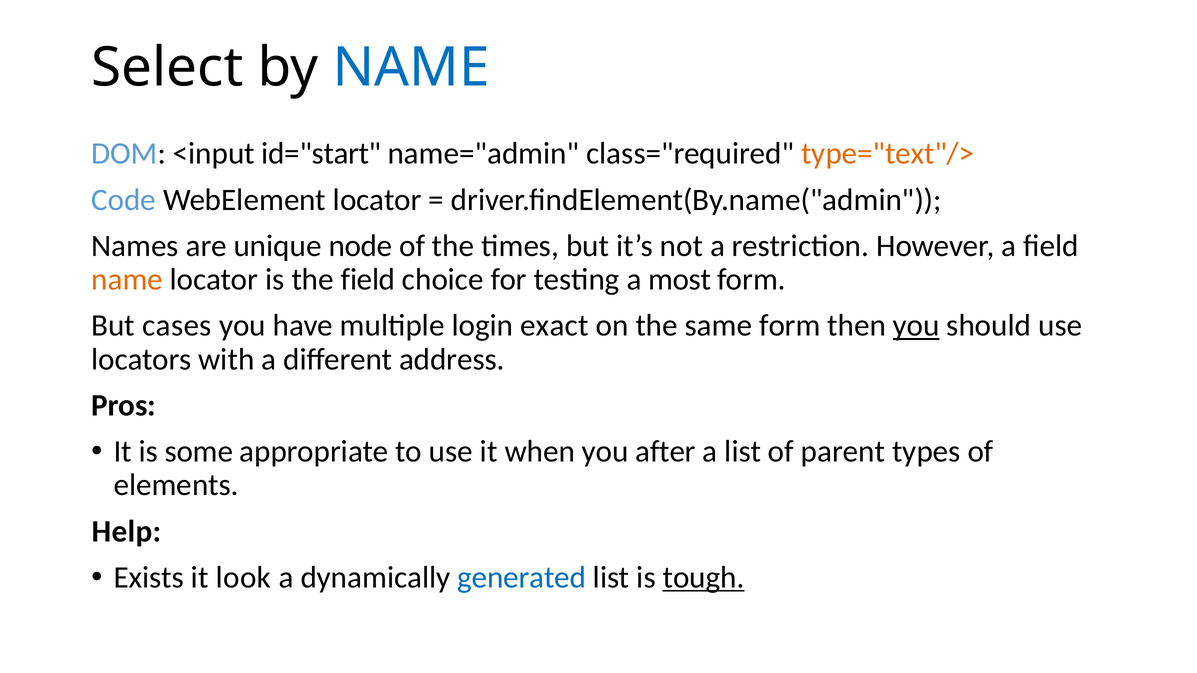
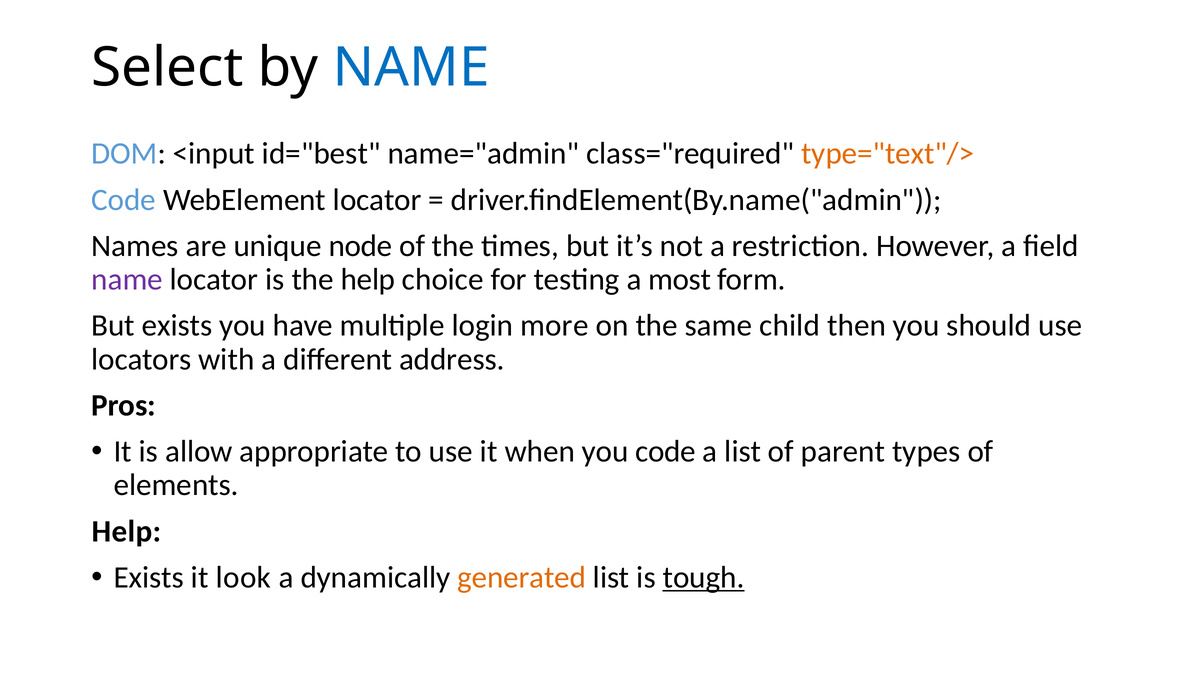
id="start: id="start -> id="best (321, 154)
name colour: orange -> purple (127, 280)
the field: field -> help (368, 280)
But cases: cases -> exists (177, 326)
exact: exact -> more (554, 326)
same form: form -> child (790, 326)
you underline: present -> none (916, 326)
some: some -> allow (199, 452)
you after: after -> code (666, 452)
generated colour: blue -> orange (522, 578)
